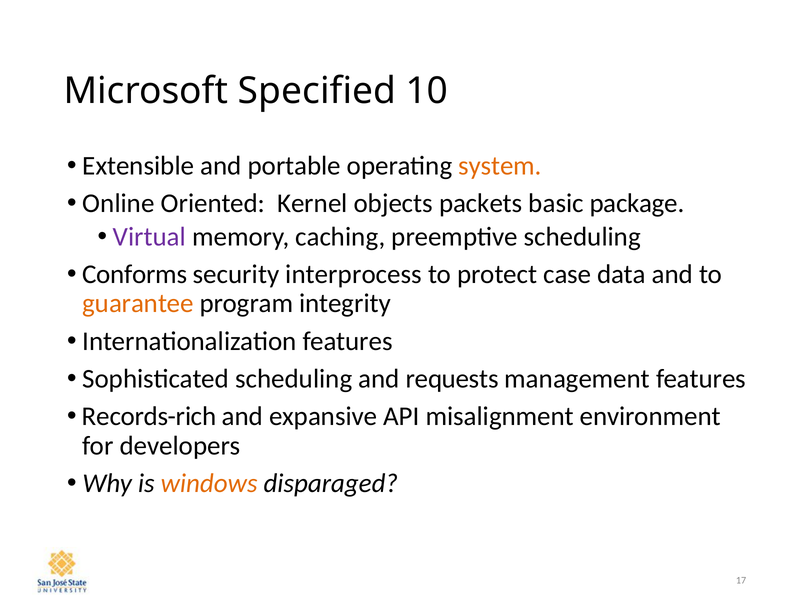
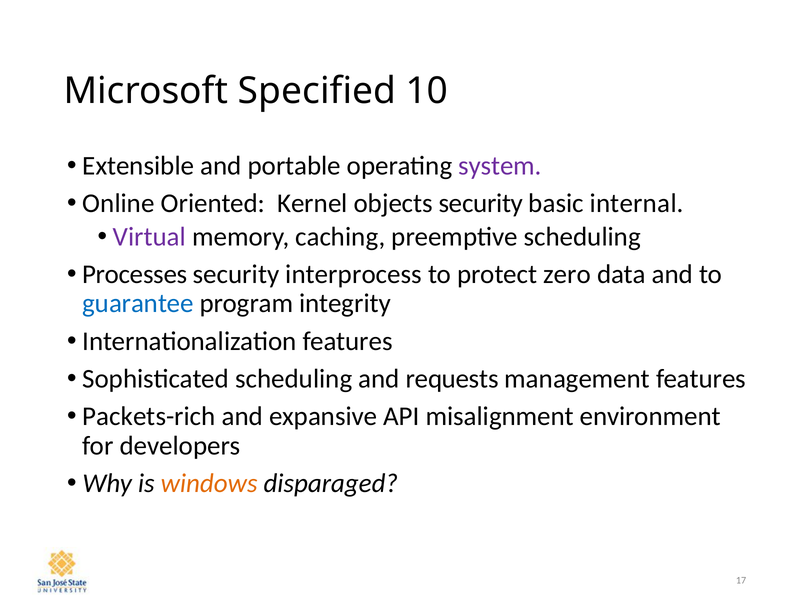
system colour: orange -> purple (500, 166)
objects packets: packets -> security (481, 203)
package: package -> internal (637, 203)
Conforms: Conforms -> Processes (135, 274)
case: case -> zero (567, 274)
guarantee colour: orange -> blue (138, 303)
Records-rich: Records-rich -> Packets-rich (149, 416)
